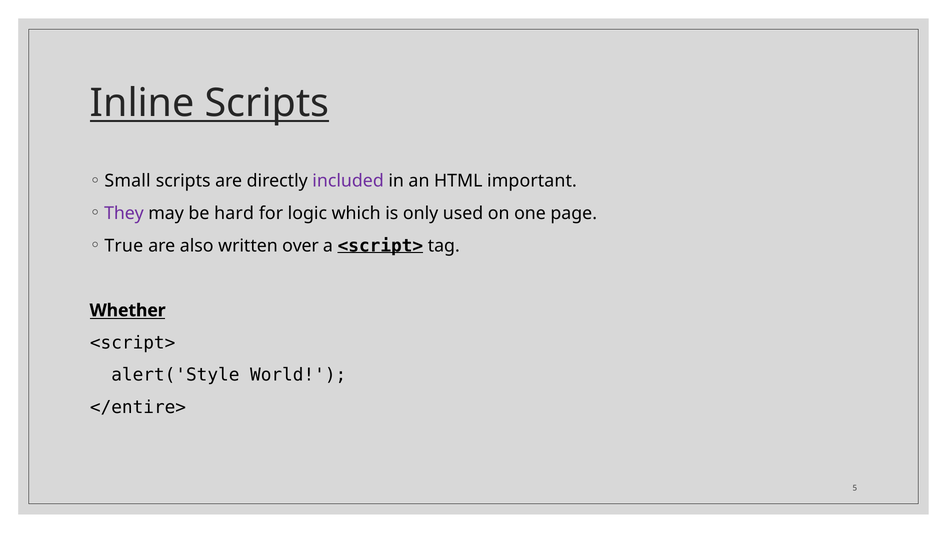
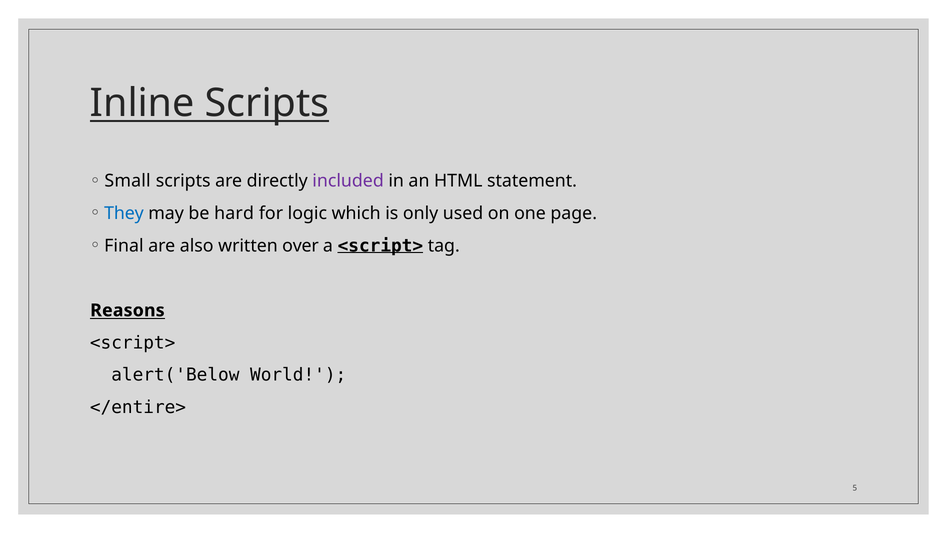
important: important -> statement (532, 181)
They colour: purple -> blue (124, 213)
True: True -> Final (124, 246)
Whether: Whether -> Reasons (127, 310)
alert('Style: alert('Style -> alert('Below (175, 375)
